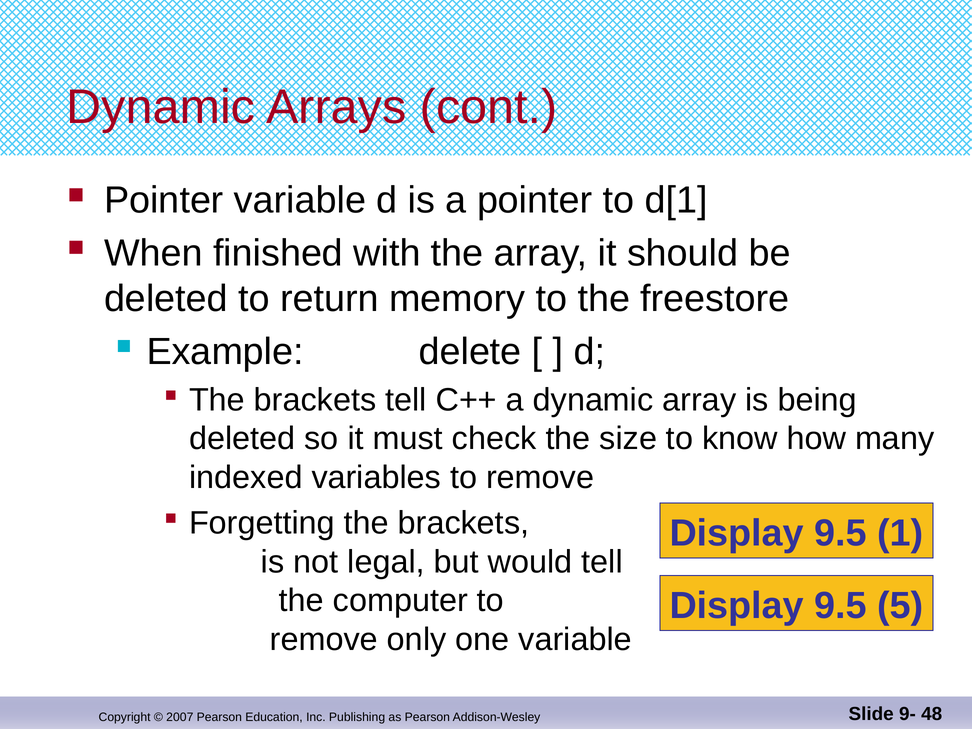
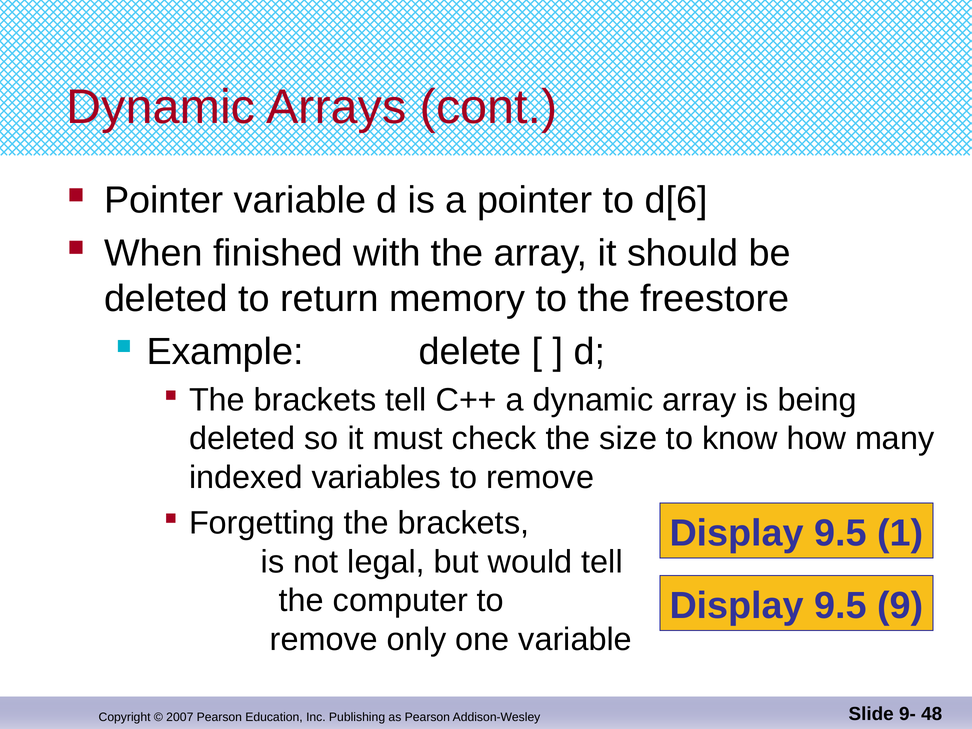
d[1: d[1 -> d[6 (676, 200)
5: 5 -> 9 (900, 606)
